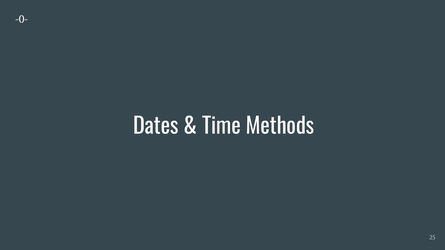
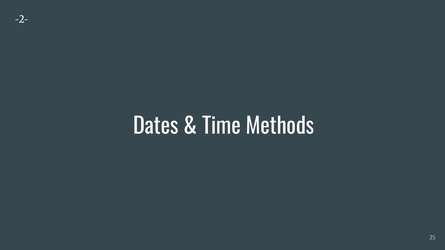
-0-: -0- -> -2- (22, 19)
